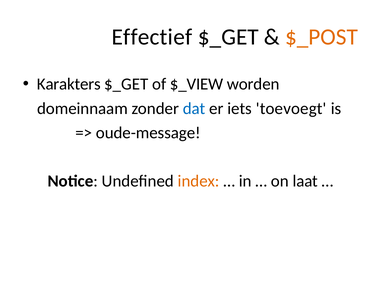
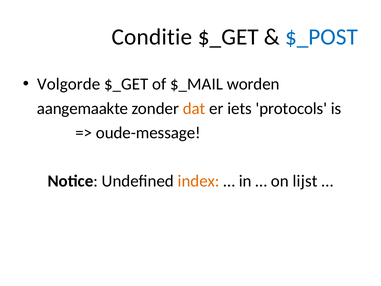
Effectief: Effectief -> Conditie (152, 37)
$_POST colour: orange -> blue (321, 37)
Karakters: Karakters -> Volgorde (69, 84)
$_VIEW: $_VIEW -> $_MAIL (197, 84)
domeinnaam: domeinnaam -> aangemaakte (83, 108)
dat colour: blue -> orange (194, 108)
toevoegt: toevoegt -> protocols (291, 108)
laat: laat -> lijst (305, 181)
